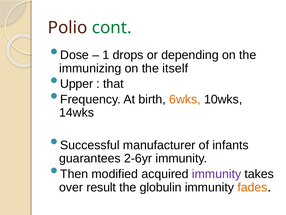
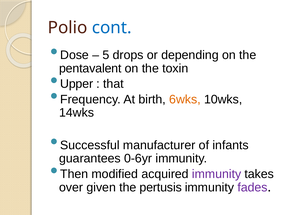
cont colour: green -> blue (112, 28)
1: 1 -> 5 (106, 55)
immunizing: immunizing -> pentavalent (90, 68)
itself: itself -> toxin (175, 68)
2-6yr: 2-6yr -> 0-6yr (138, 158)
result: result -> given (101, 187)
globulin: globulin -> pertusis (161, 187)
fades colour: orange -> purple (252, 187)
